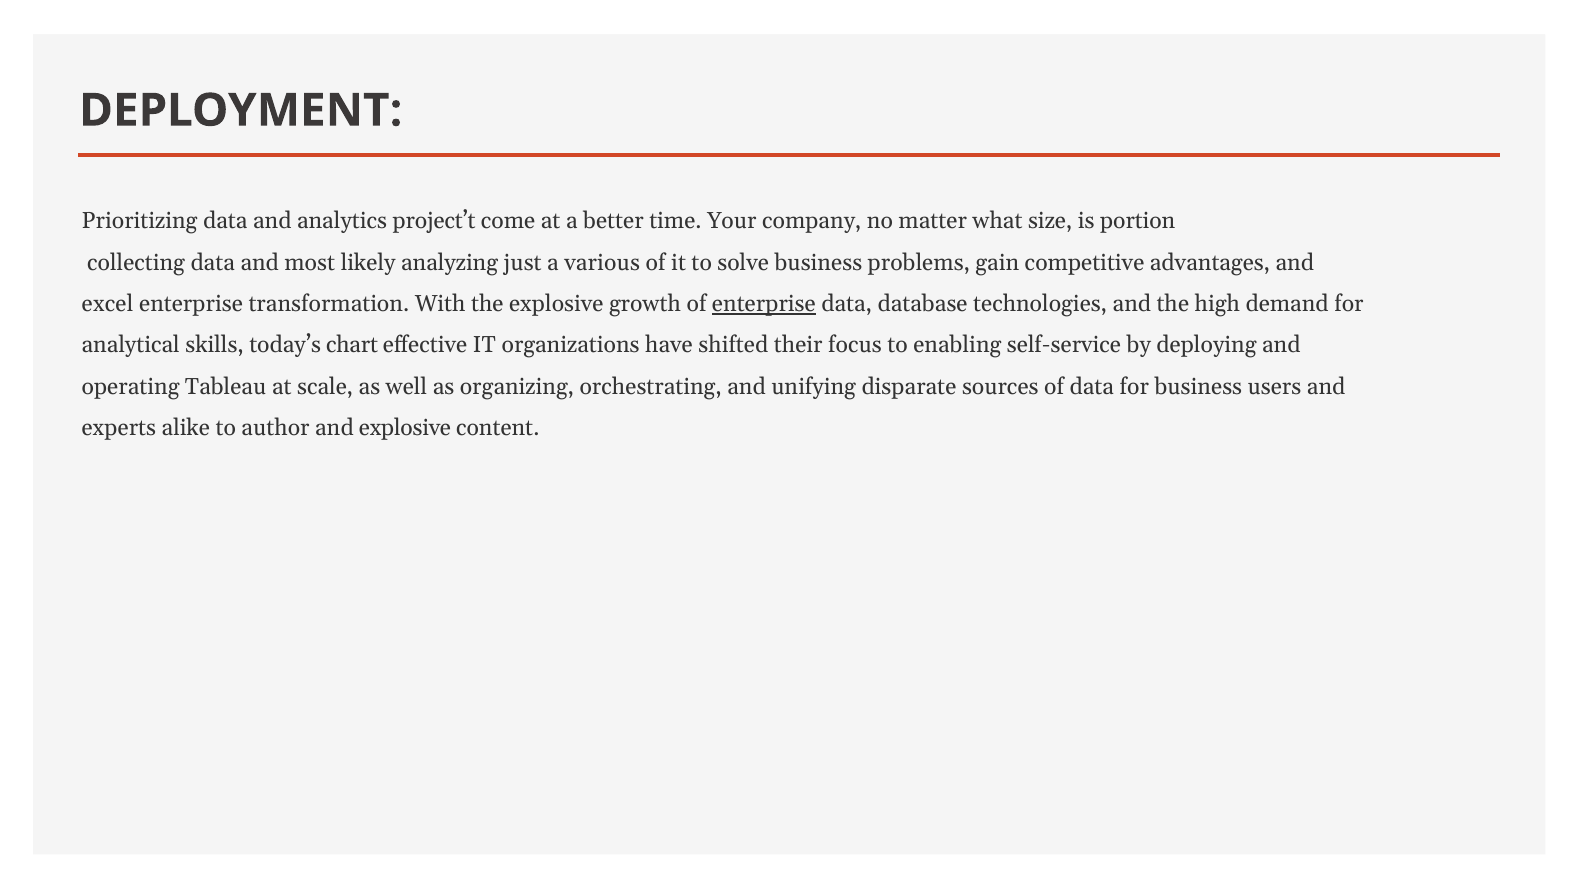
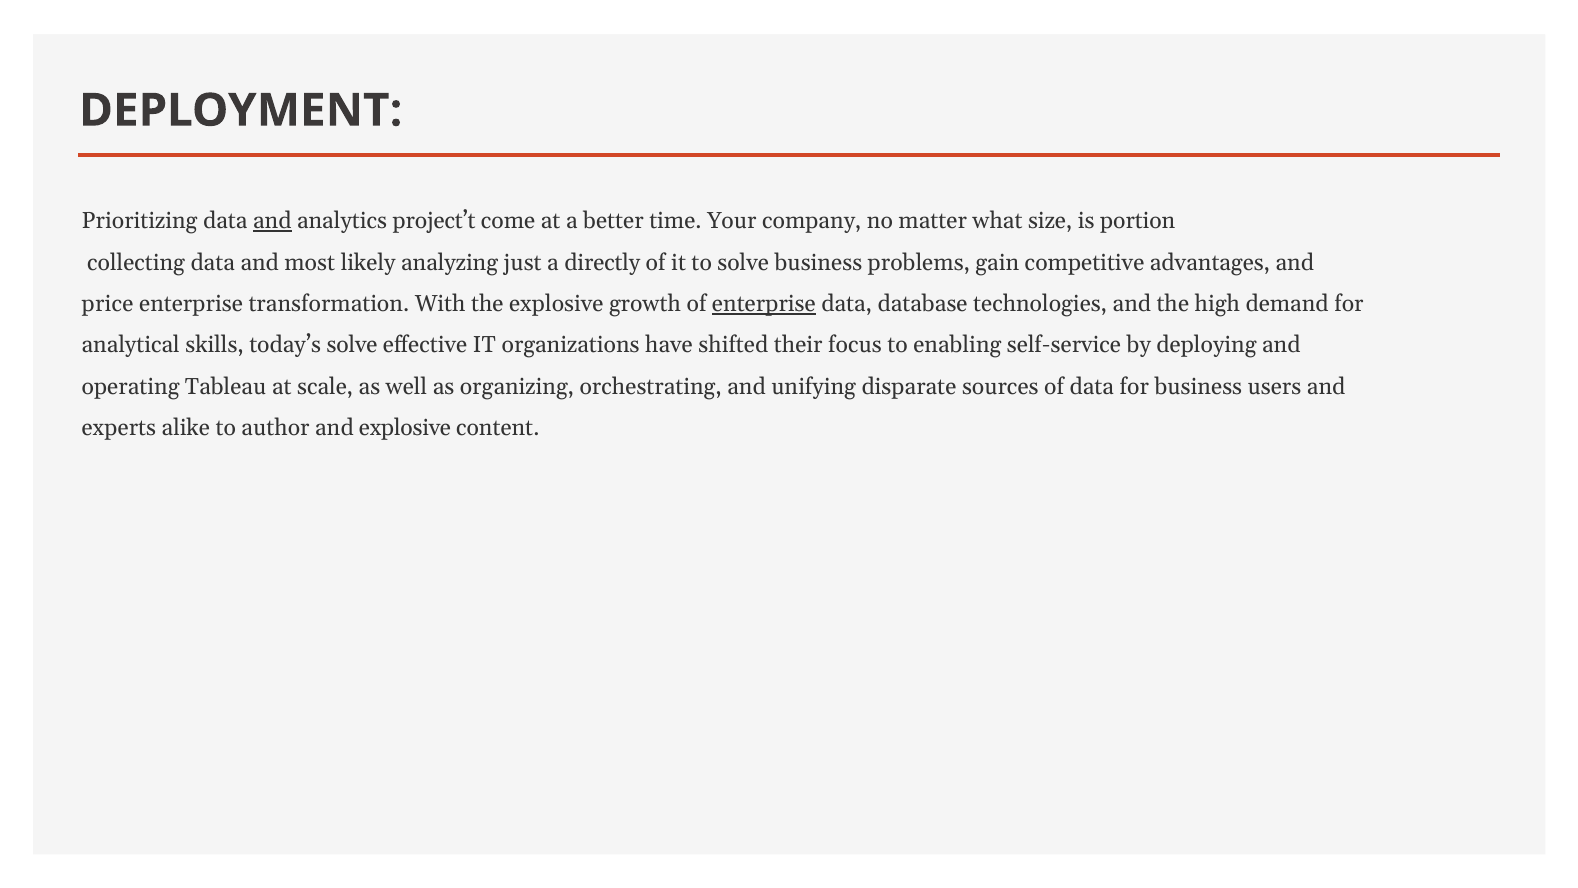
and underline: none -> present (272, 221)
various: various -> directly (602, 262)
excel: excel -> price (108, 304)
today’s chart: chart -> solve (352, 345)
